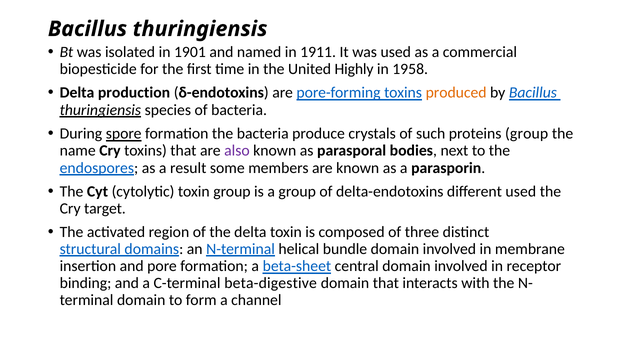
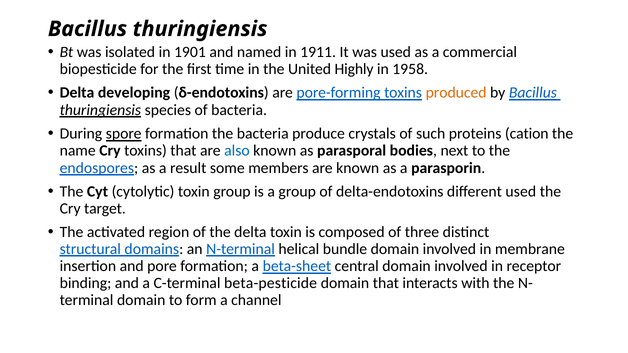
production: production -> developing (134, 93)
proteins group: group -> cation (527, 134)
also colour: purple -> blue (237, 151)
beta-digestive: beta-digestive -> beta-pesticide (271, 284)
